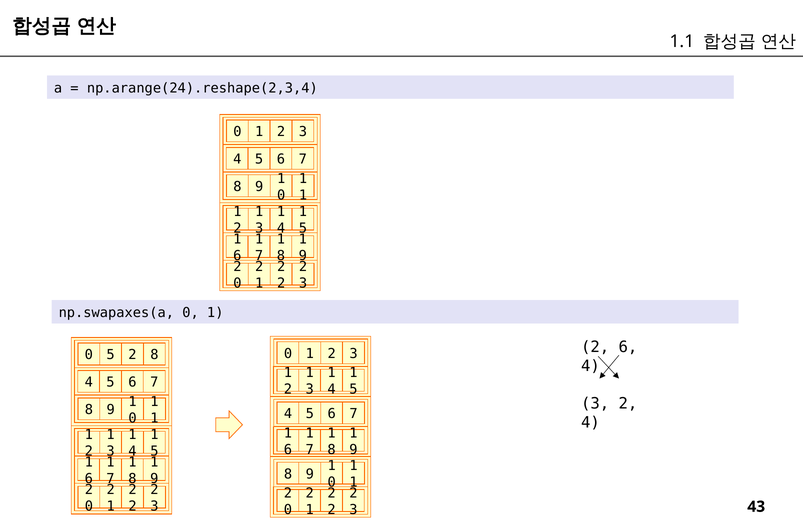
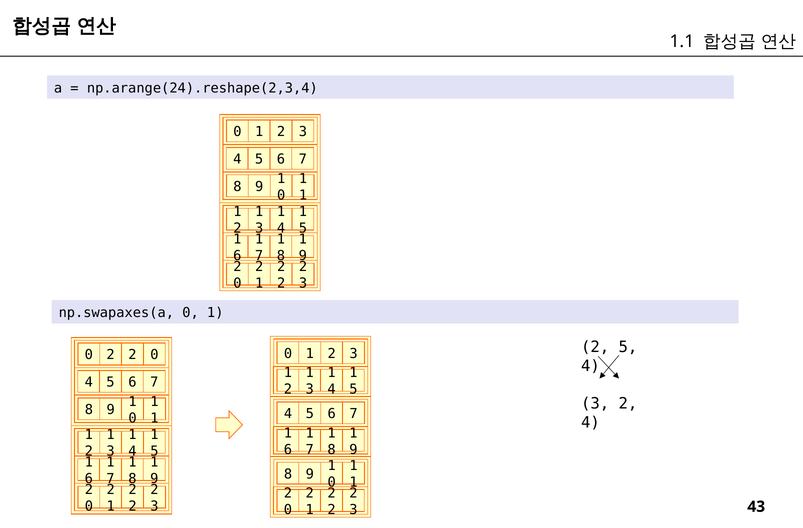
2 6: 6 -> 5 (628, 347)
5: 5 -> 2 (111, 355)
8: 8 -> 0 (154, 355)
